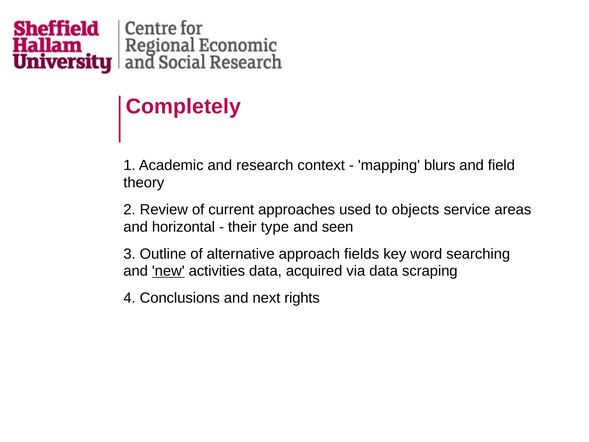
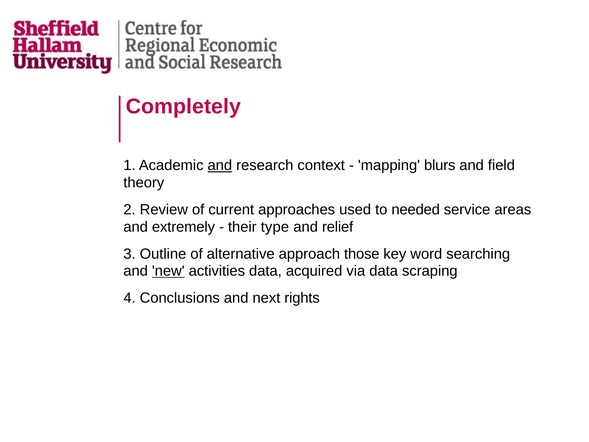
and underline: none -> present (220, 165)
objects: objects -> needed (416, 209)
horizontal: horizontal -> extremely (183, 227)
seen: seen -> relief (338, 227)
fields: fields -> those (362, 254)
